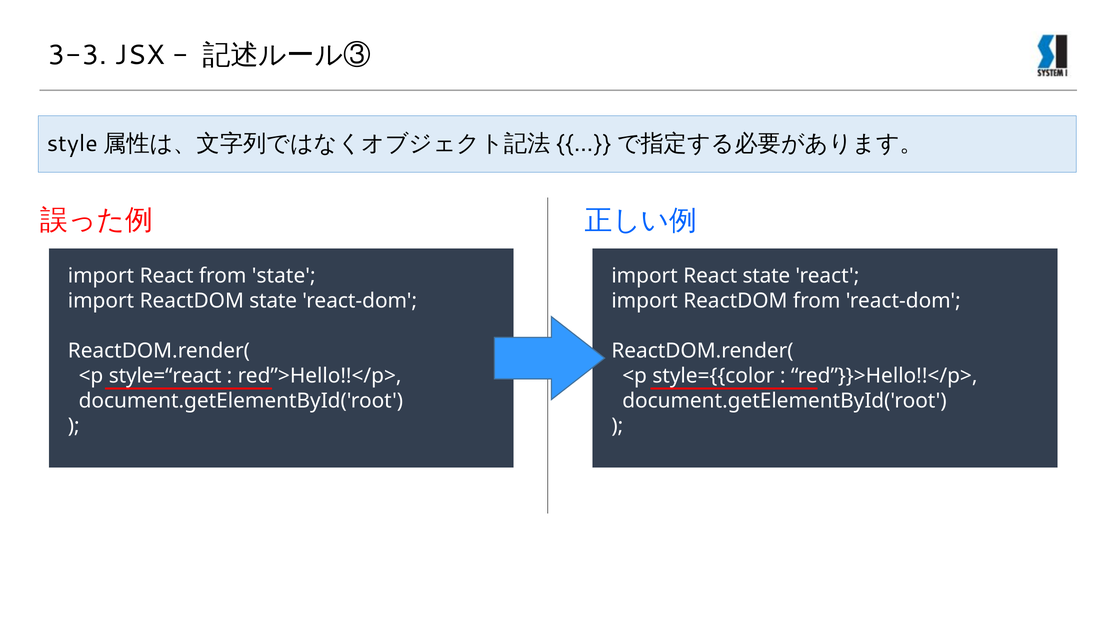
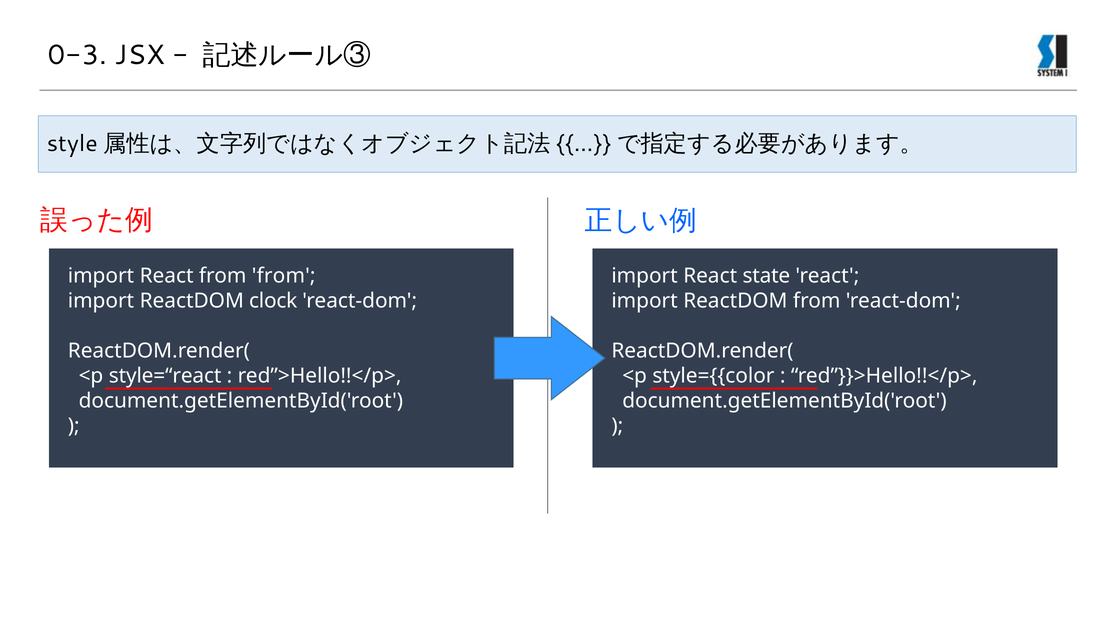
3-3: 3-3 -> 0-3 (77, 55)
from state: state -> from (284, 276)
ReactDOM state: state -> clock (273, 301)
